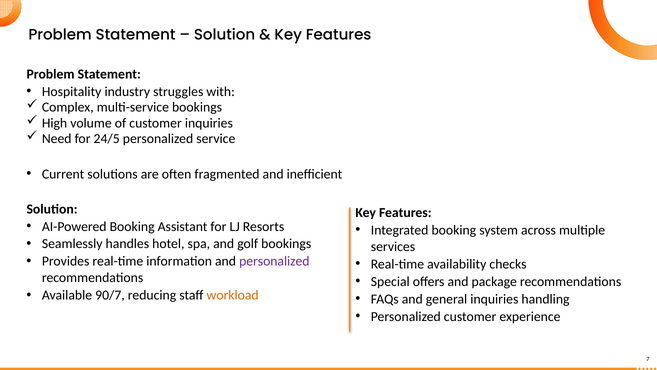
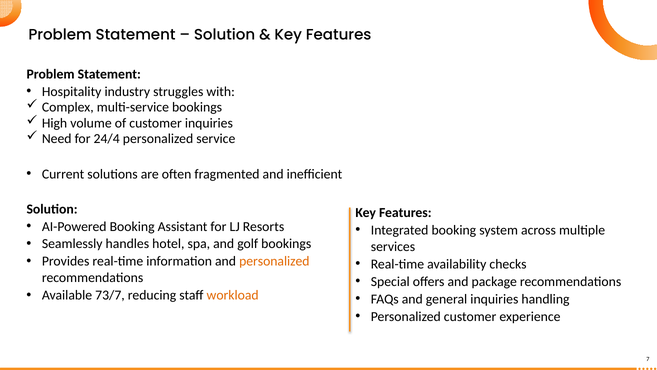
24/5: 24/5 -> 24/4 (107, 139)
personalized colour: purple -> orange (274, 261)
90/7: 90/7 -> 73/7 (110, 295)
